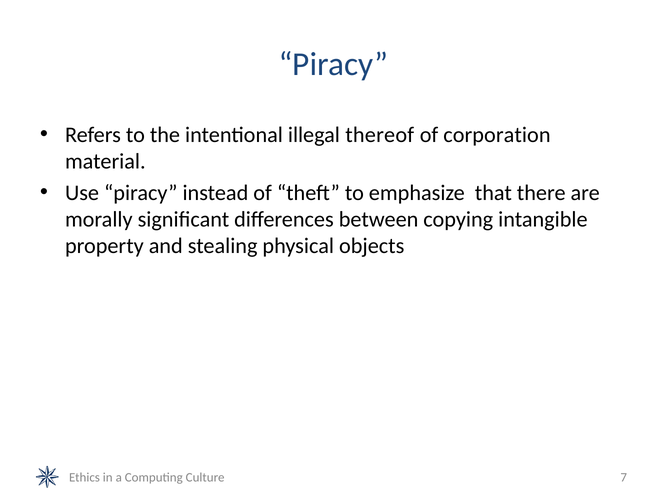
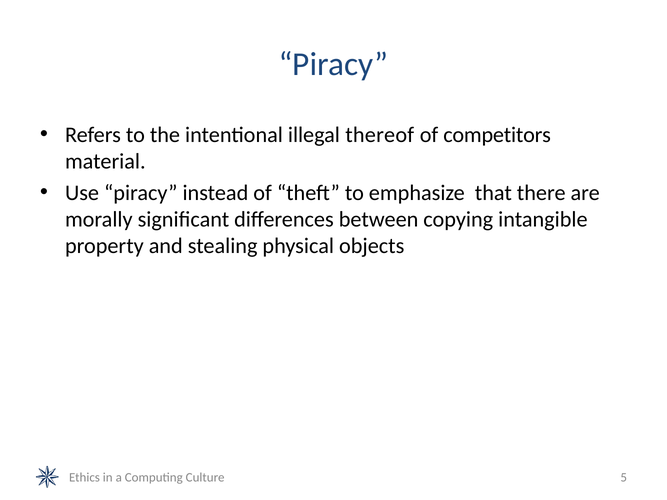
corporation: corporation -> competitors (497, 135)
7: 7 -> 5 (624, 478)
